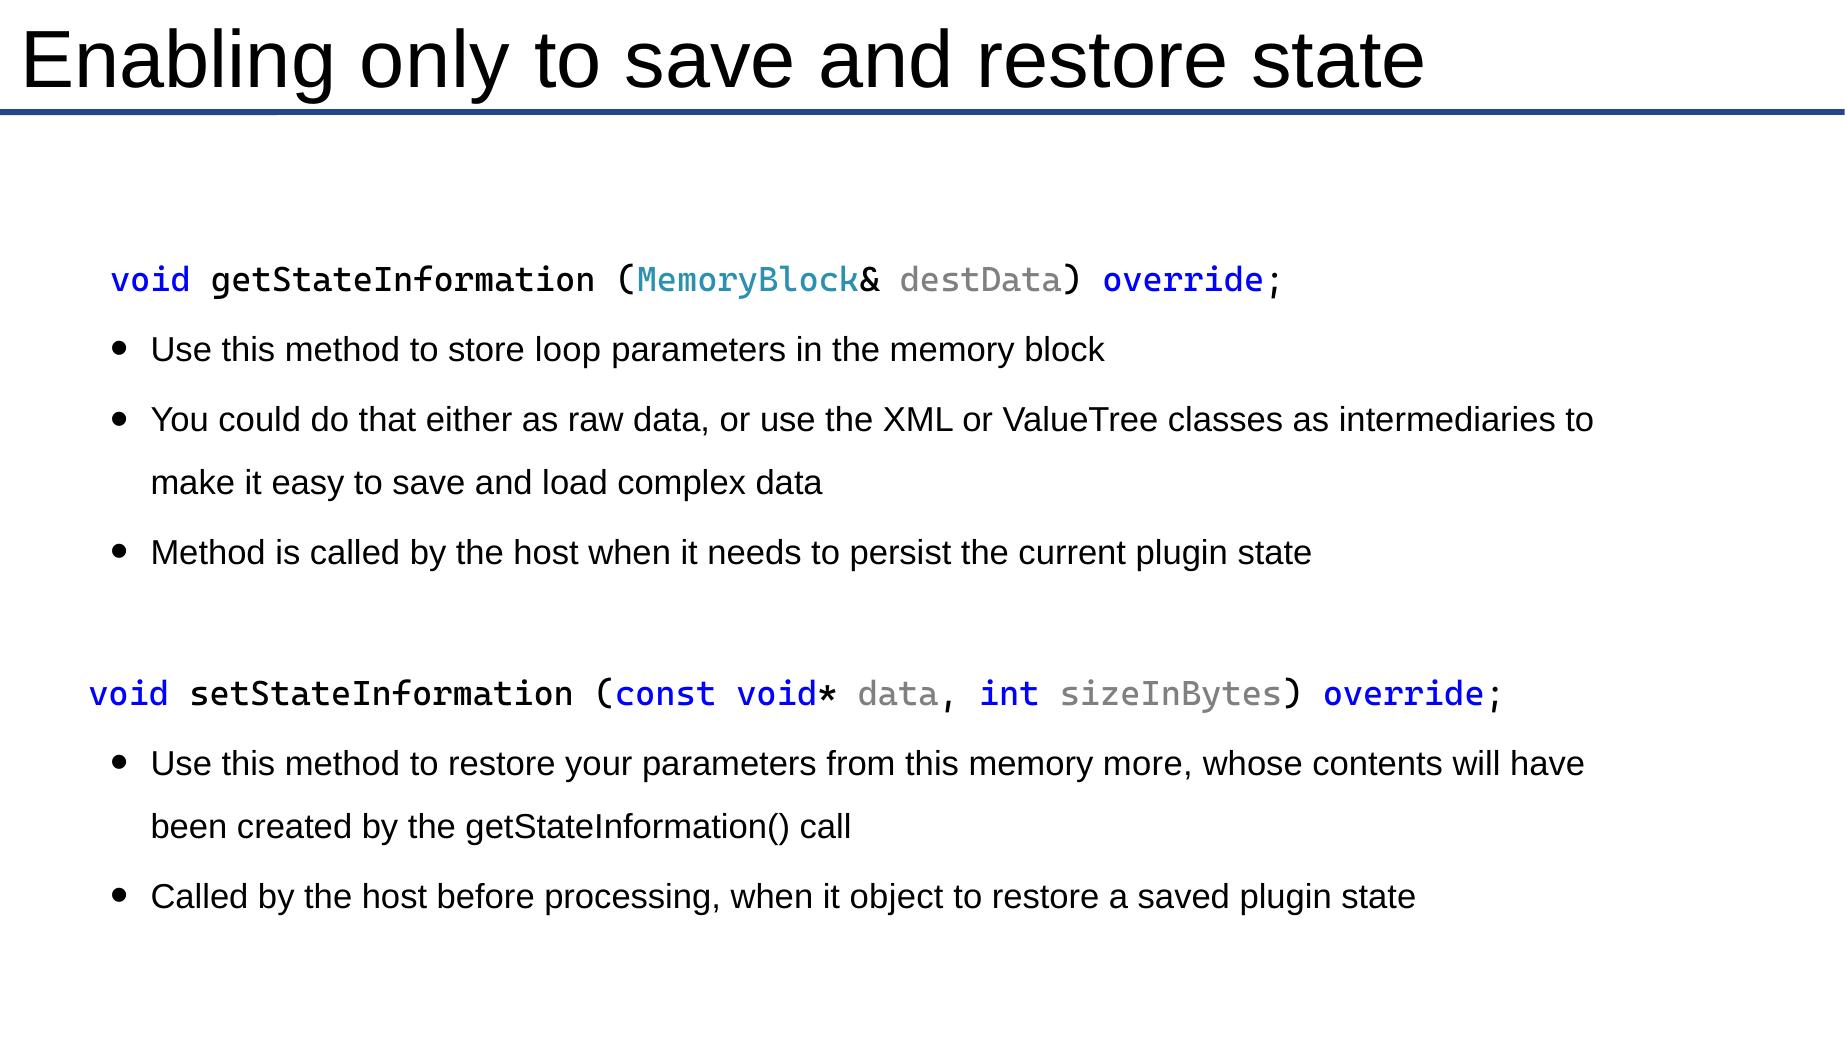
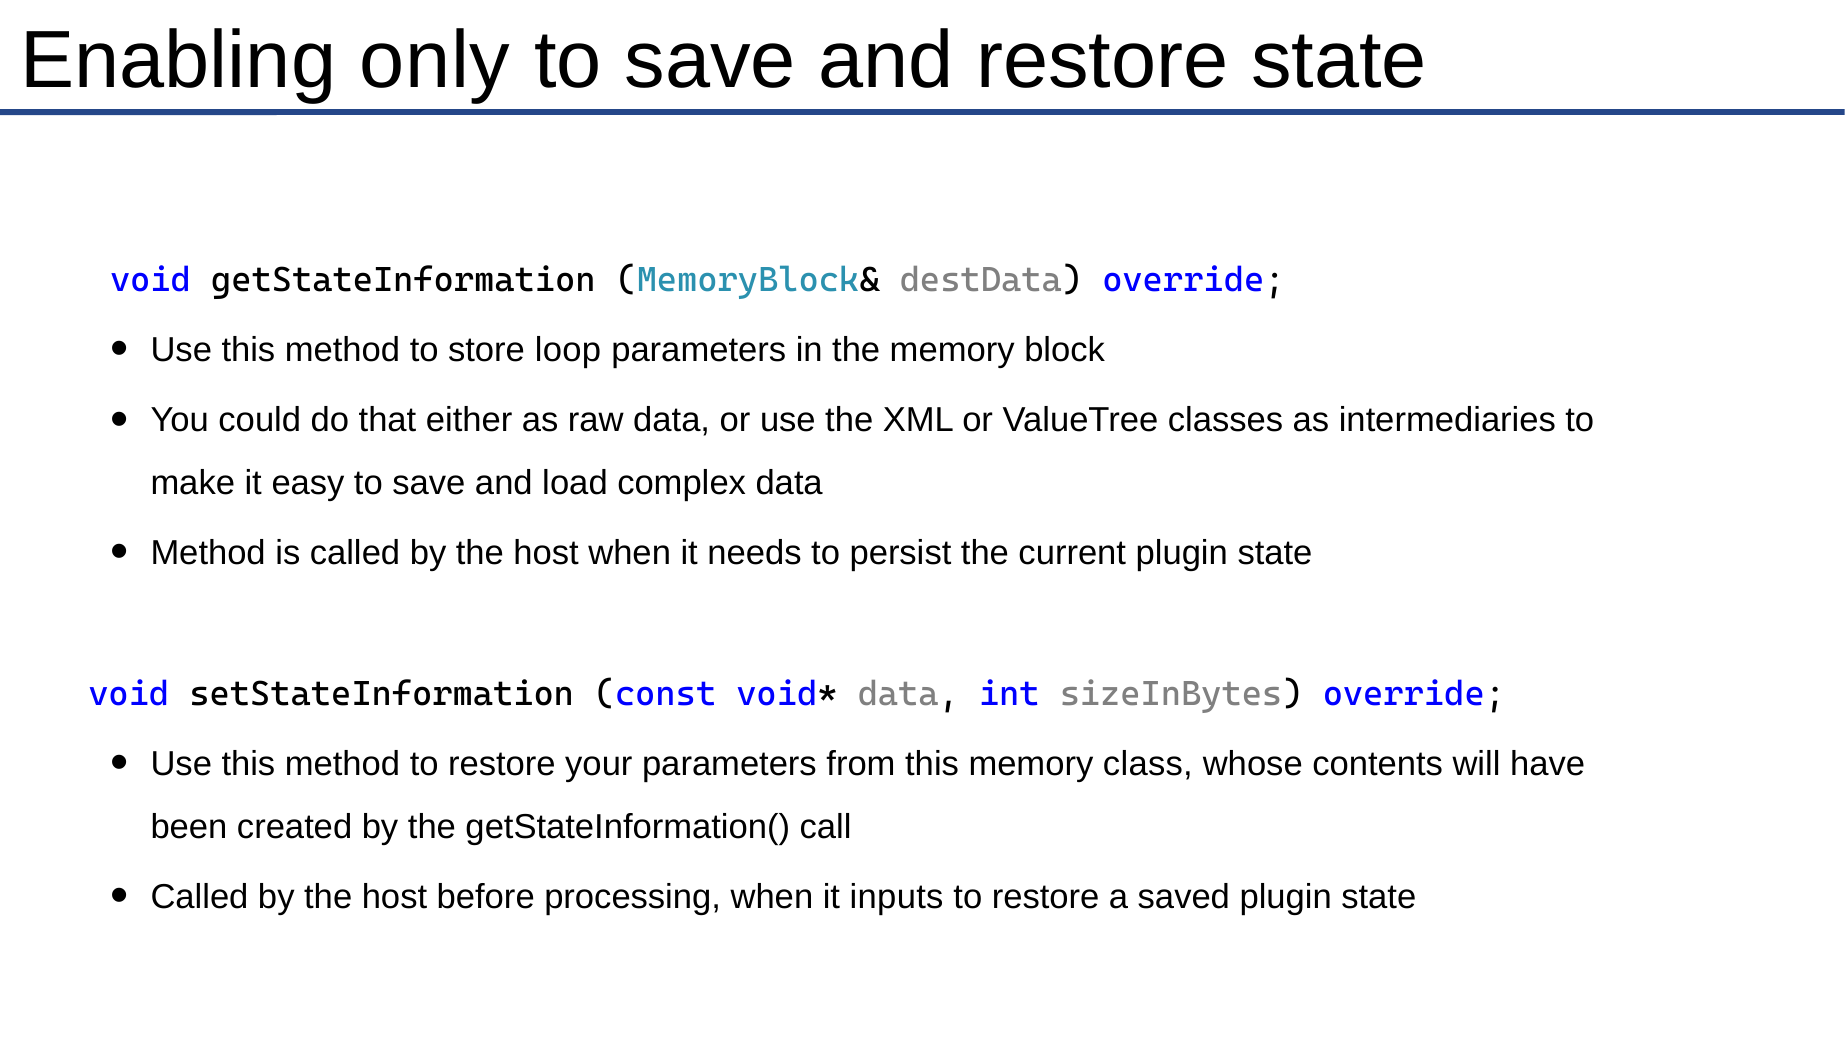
more: more -> class (1148, 764)
object: object -> inputs (897, 897)
